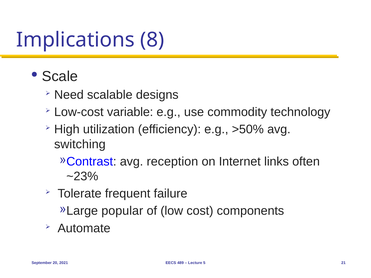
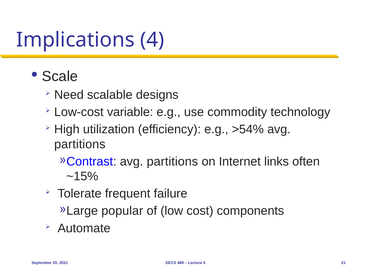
8: 8 -> 4 (152, 40)
>50%: >50% -> >54% (248, 129)
switching: switching -> partitions (80, 144)
reception: reception -> partitions (172, 162)
~23%: ~23% -> ~15% (82, 176)
